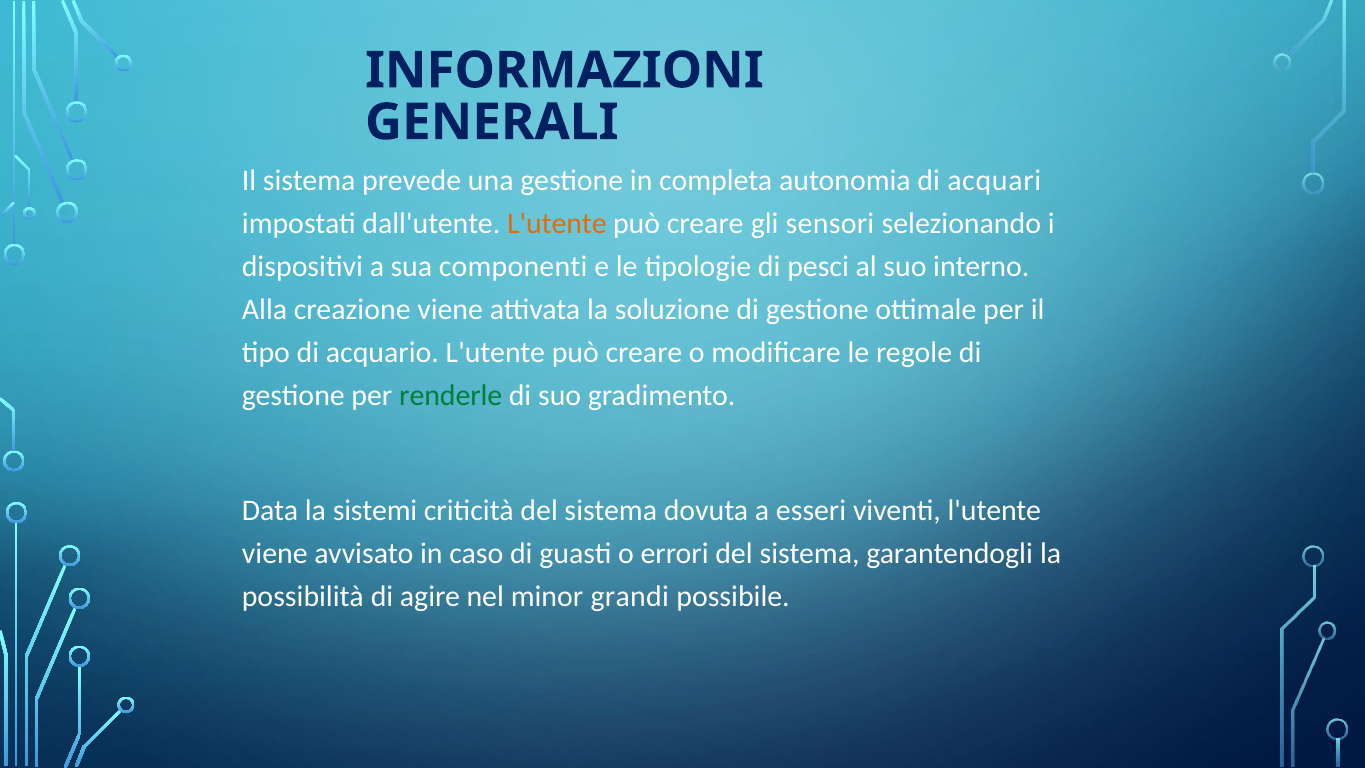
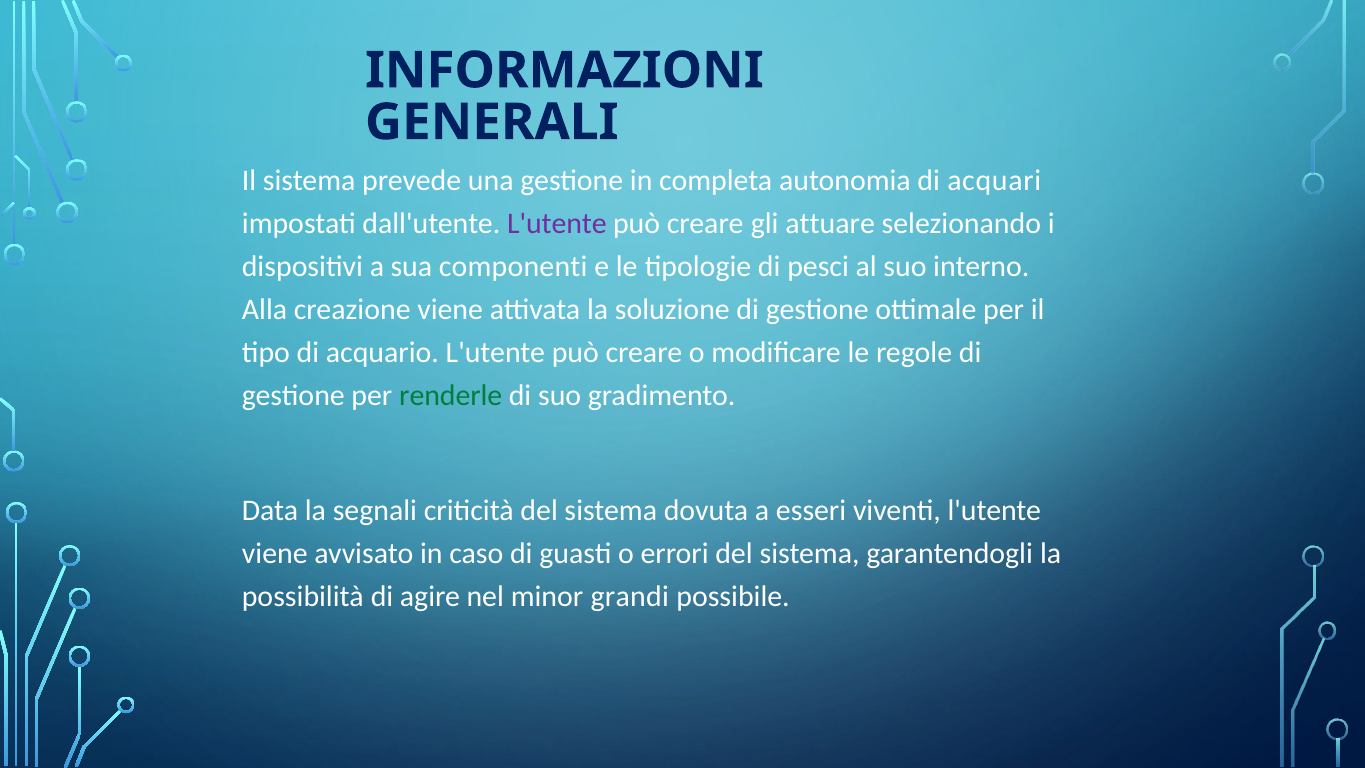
L'utente colour: orange -> purple (557, 224)
sensori: sensori -> attuare (830, 224)
sistemi: sistemi -> segnali (375, 510)
